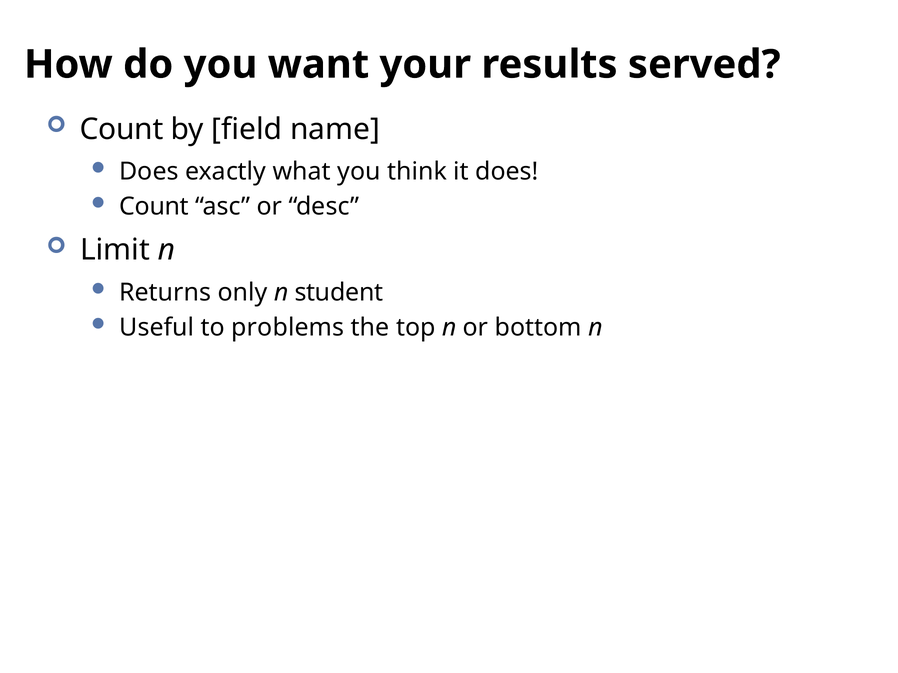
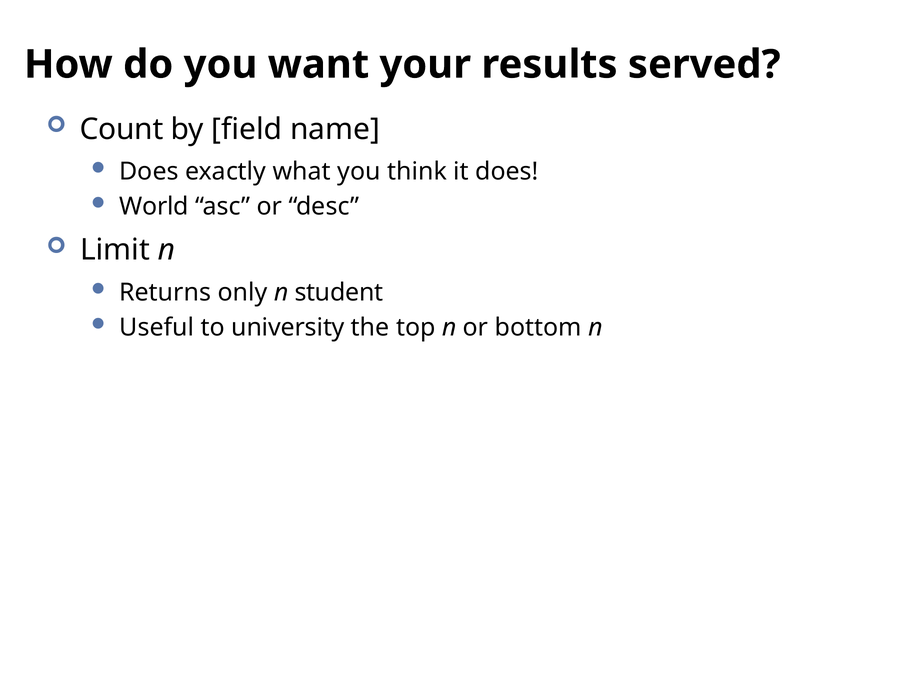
Count: Count -> World (154, 207)
problems: problems -> university (288, 328)
